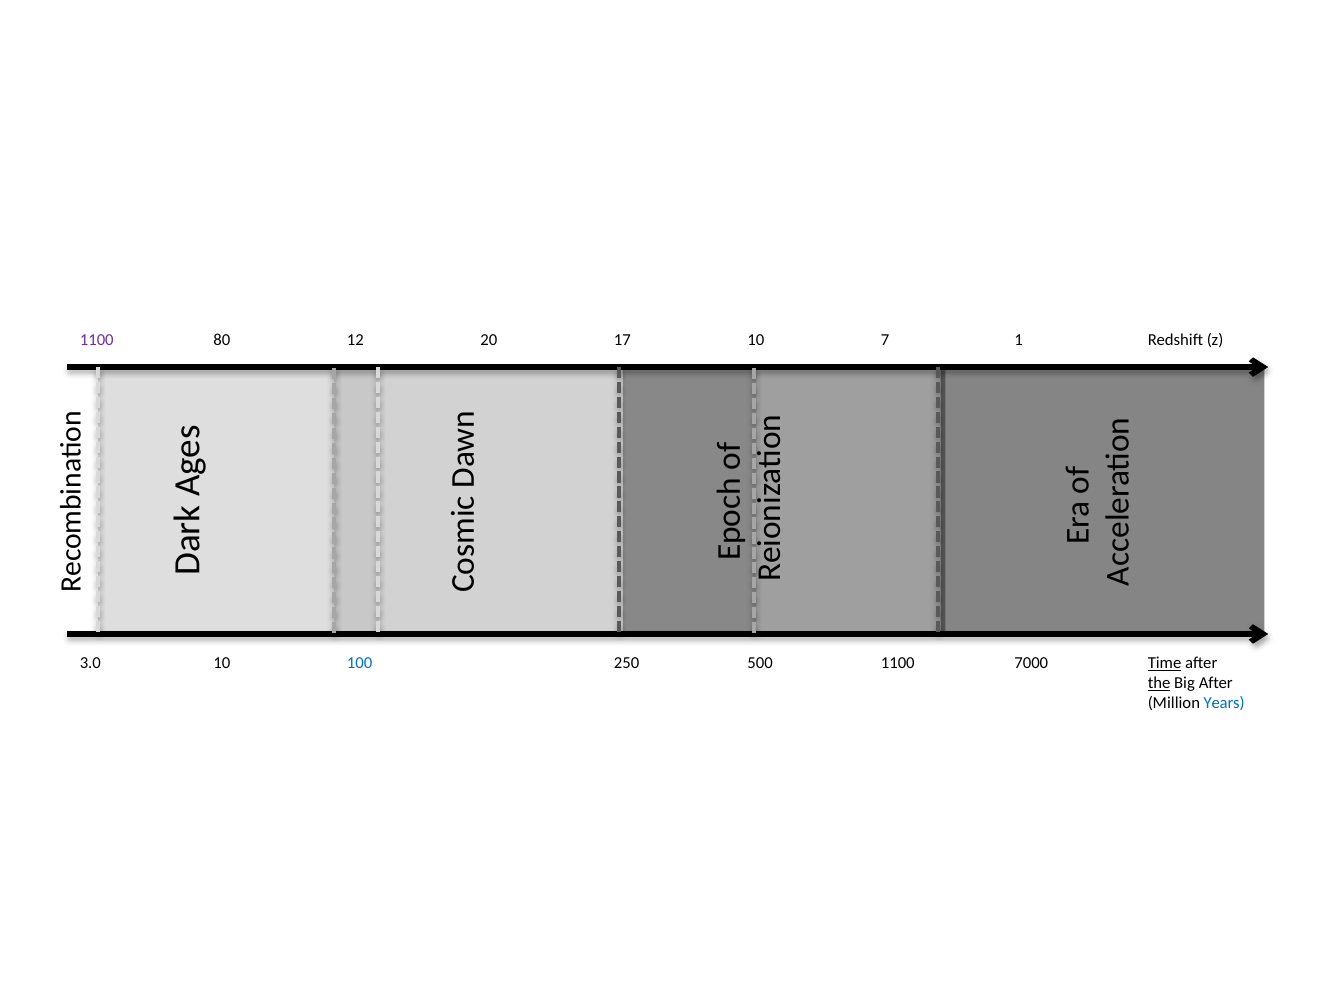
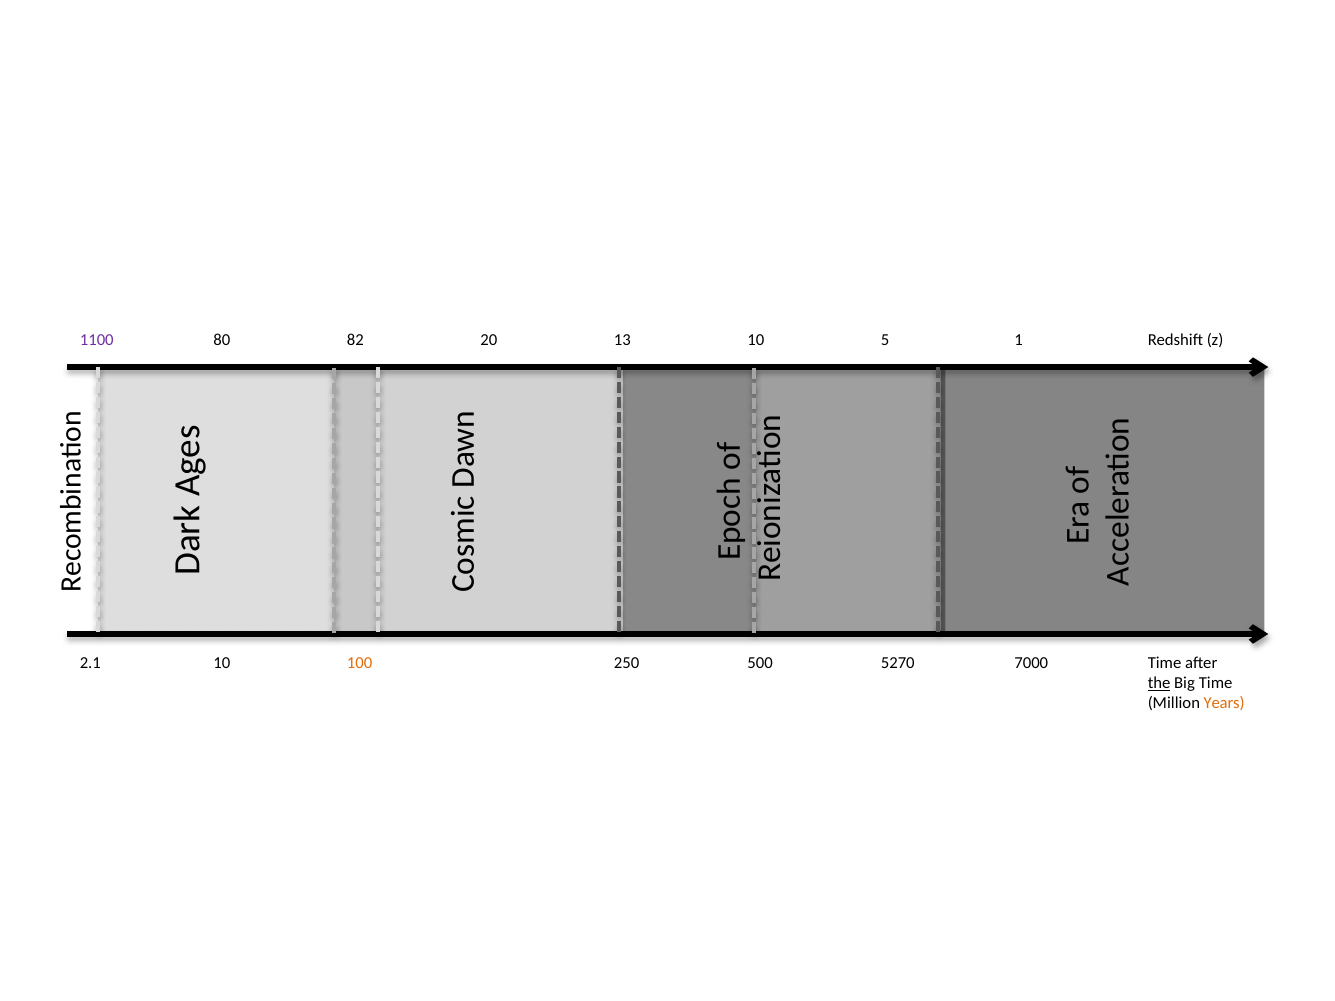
12: 12 -> 82 (355, 340)
17: 17 -> 13 (622, 340)
7: 7 -> 5 (885, 340)
3.0: 3.0 -> 2.1 (90, 663)
100 colour: blue -> orange (360, 663)
500 1100: 1100 -> 5270 (898, 663)
Time underline: present -> none (1165, 663)
Big After: After -> Time (1216, 683)
Years colour: blue -> orange (1224, 703)
